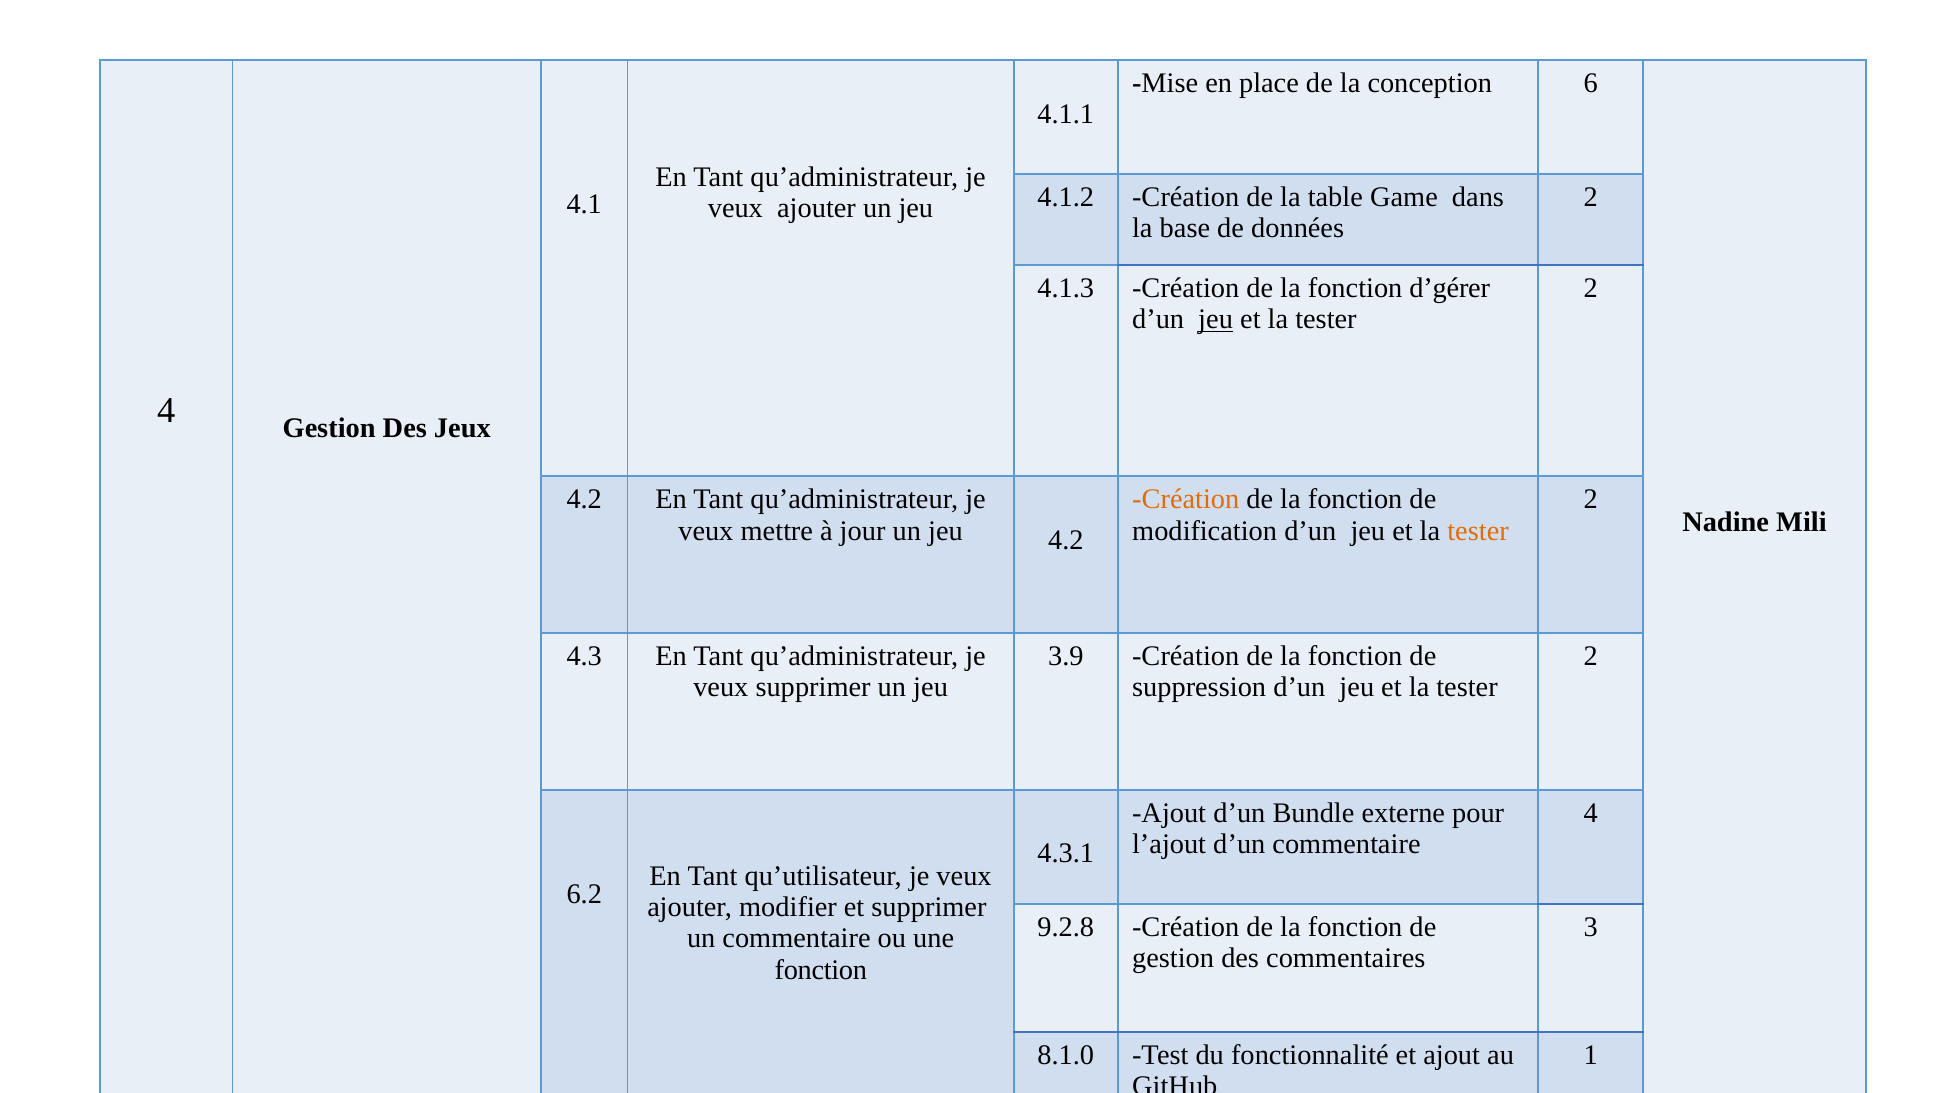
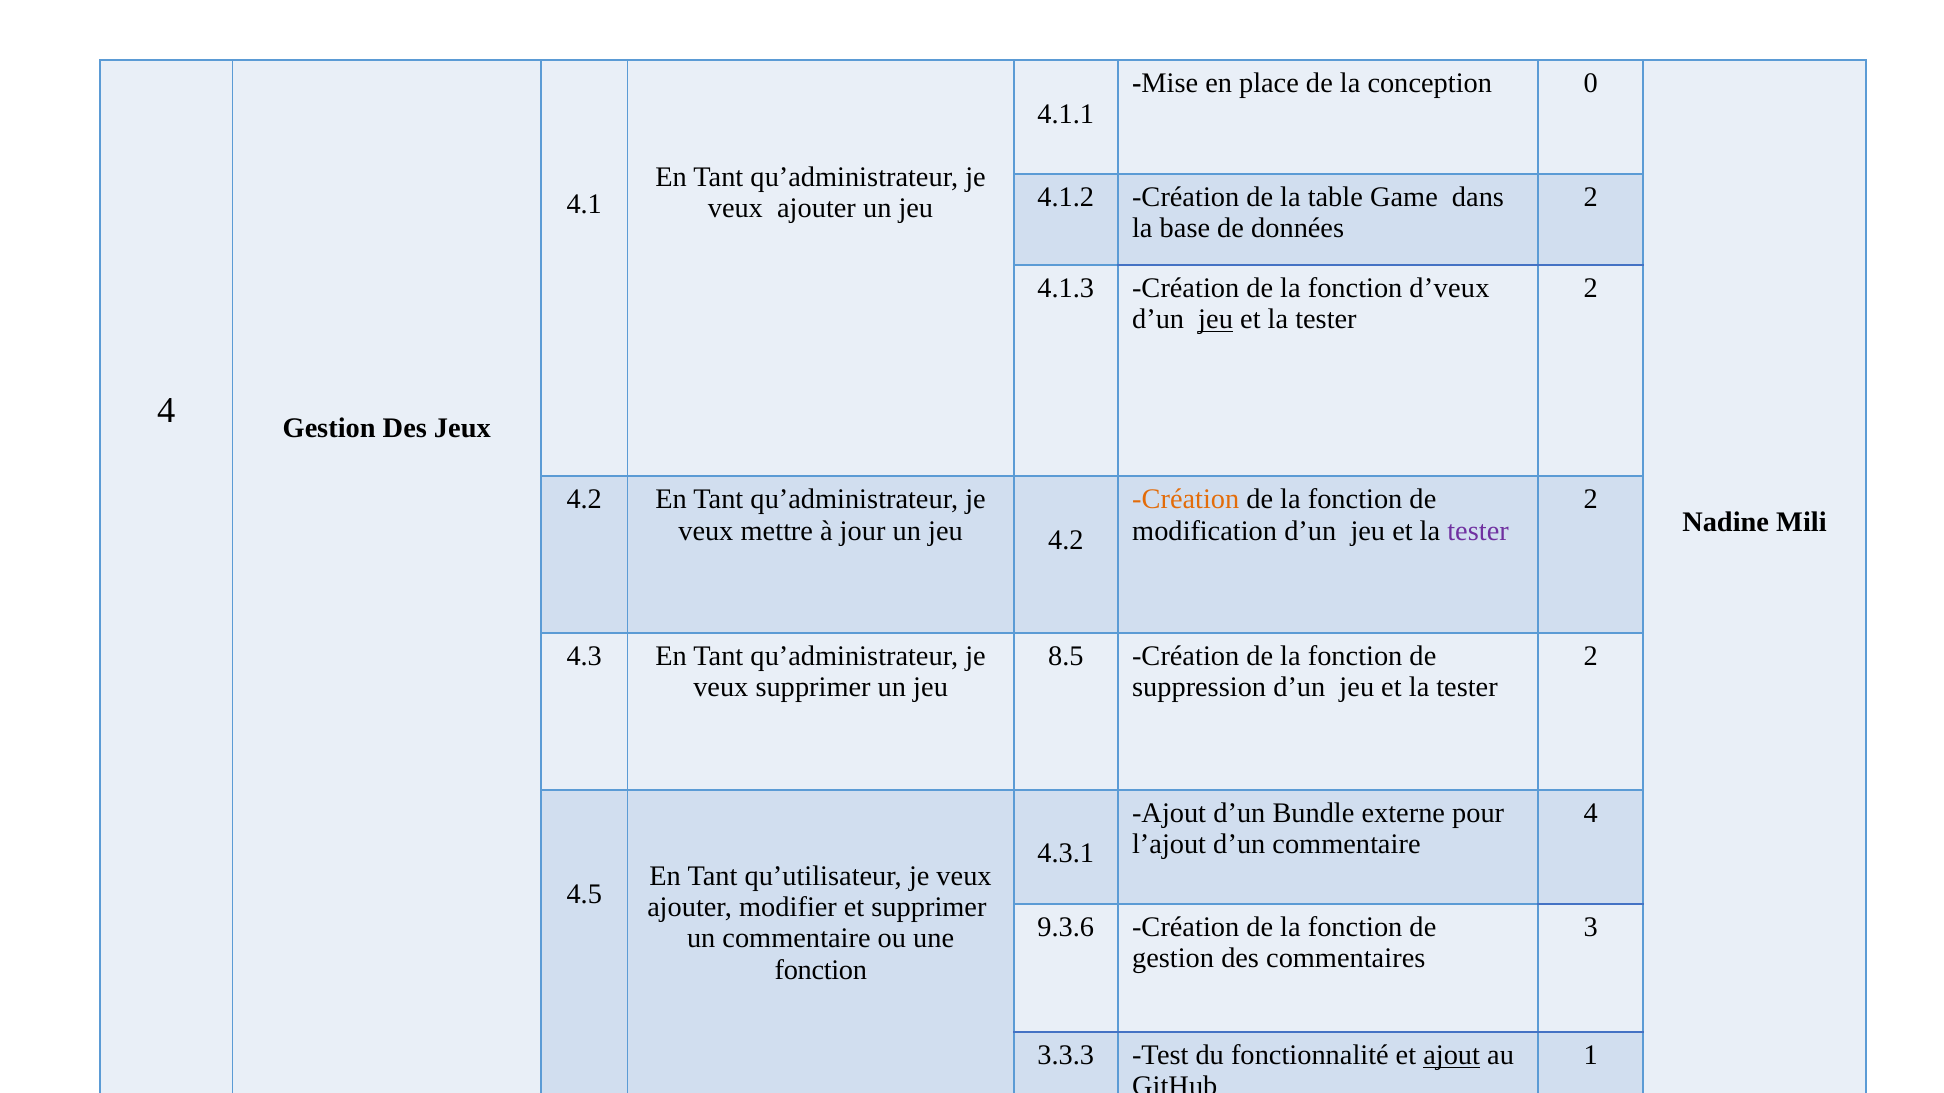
6: 6 -> 0 (1591, 83)
d’gérer: d’gérer -> d’veux (1450, 288)
tester colour: orange -> purple (1478, 531)
3.9: 3.9 -> 8.5 (1066, 657)
6.2: 6.2 -> 4.5 (584, 894)
9.2.8: 9.2.8 -> 9.3.6 (1066, 928)
8.1.0: 8.1.0 -> 3.3.3 (1066, 1056)
ajout underline: none -> present (1452, 1056)
